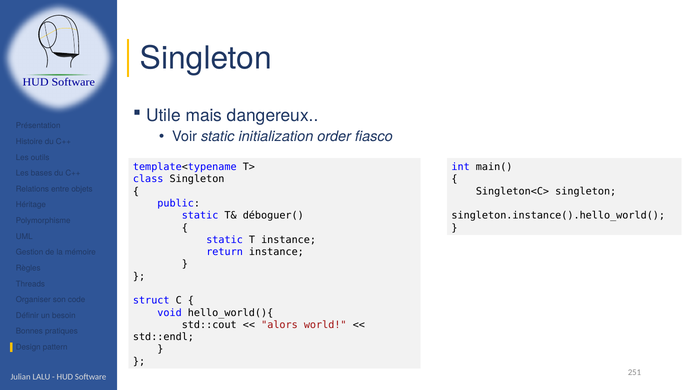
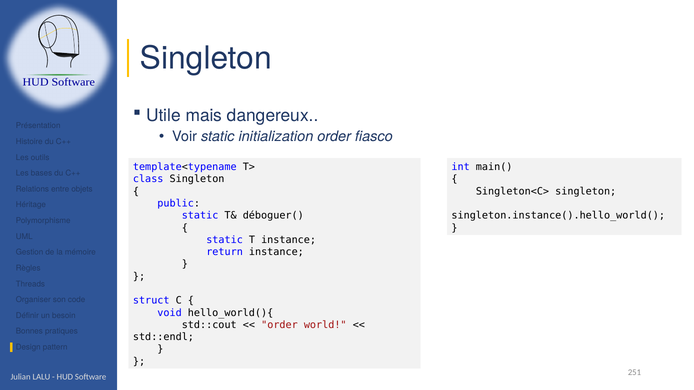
alors: alors -> order (279, 325)
